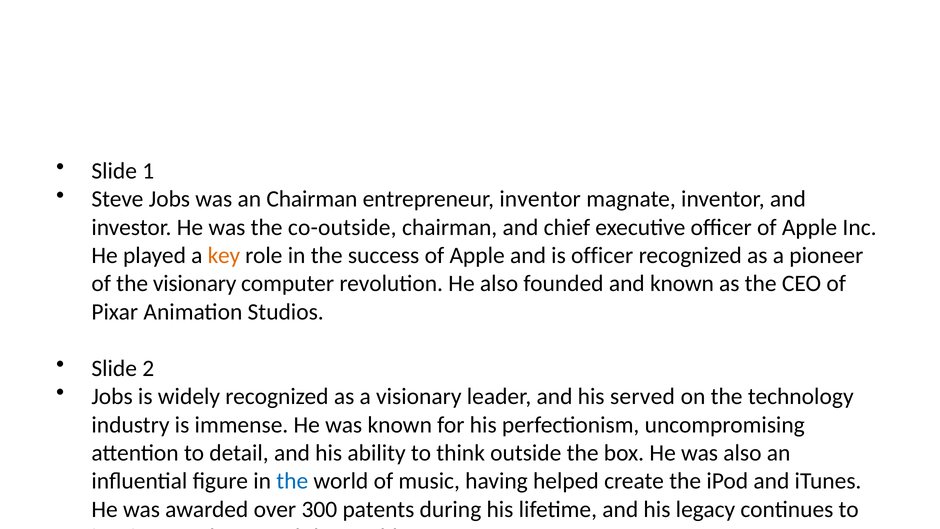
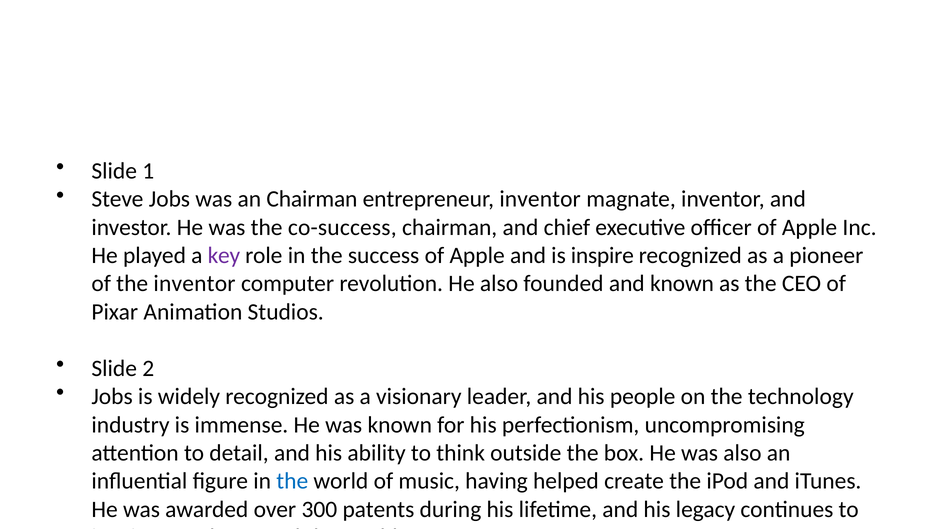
co-outside: co-outside -> co-success (342, 227)
key colour: orange -> purple (224, 255)
is officer: officer -> inspire (602, 255)
the visionary: visionary -> inventor (194, 284)
his served: served -> people (643, 396)
